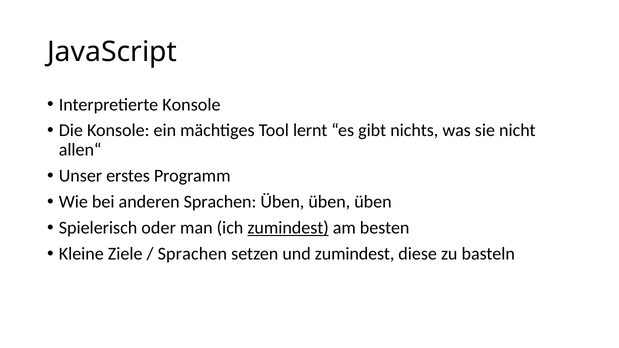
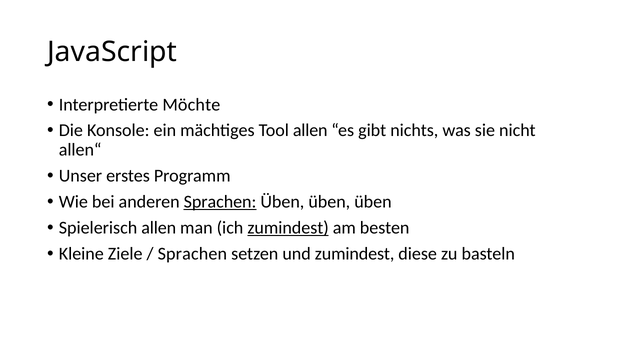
Interpretierte Konsole: Konsole -> Möchte (191, 105)
Tool lernt: lernt -> allen (310, 131)
Sprachen underline: none -> present (220, 202)
Spielerisch oder: oder -> allen (159, 228)
